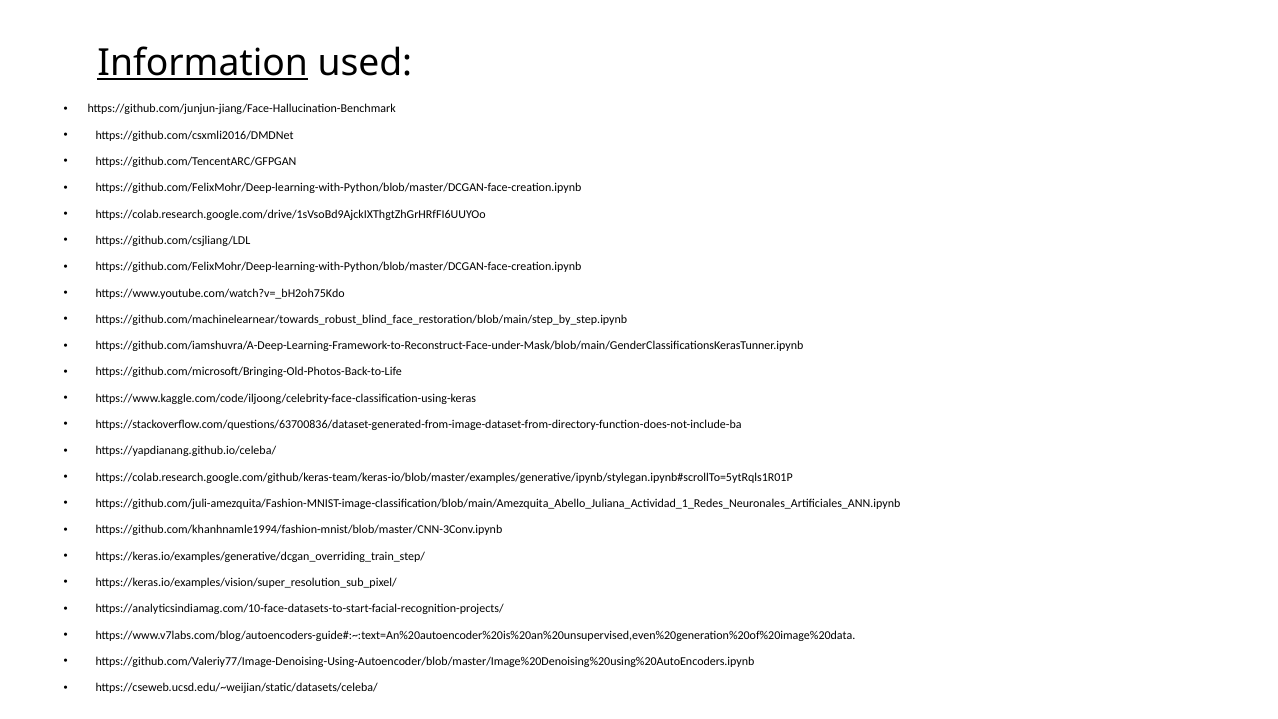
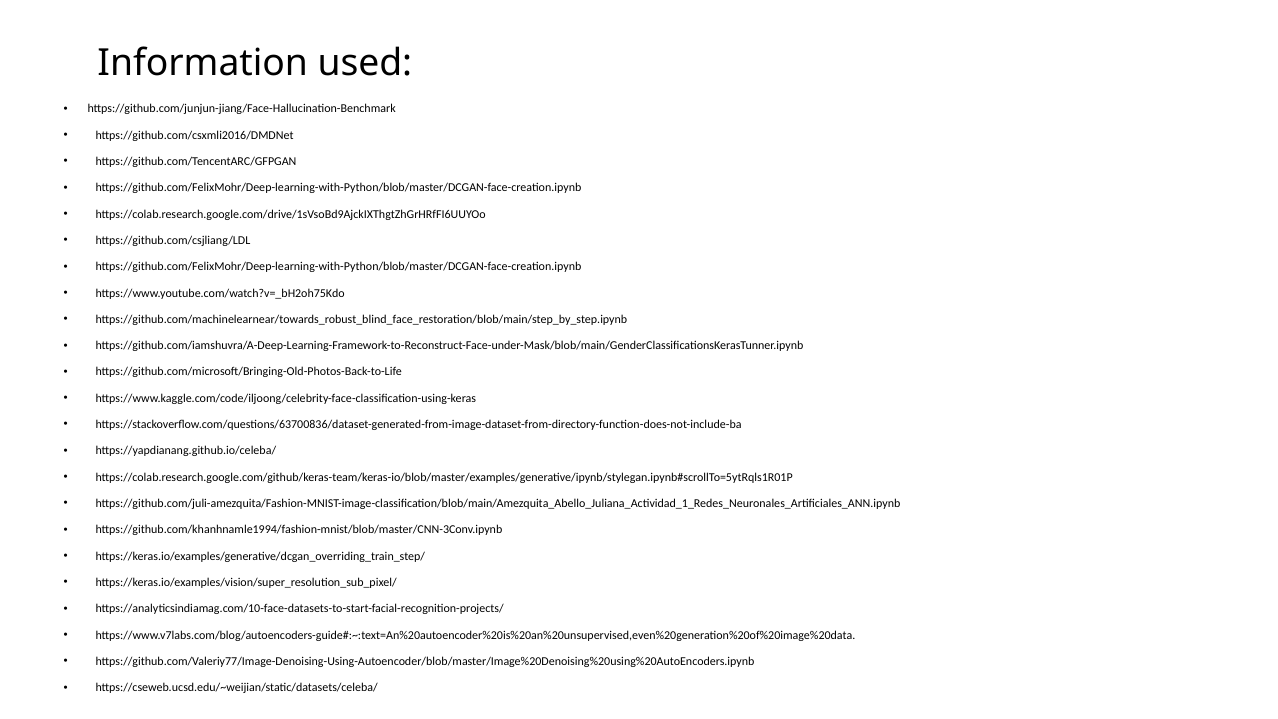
Information underline: present -> none (203, 63)
